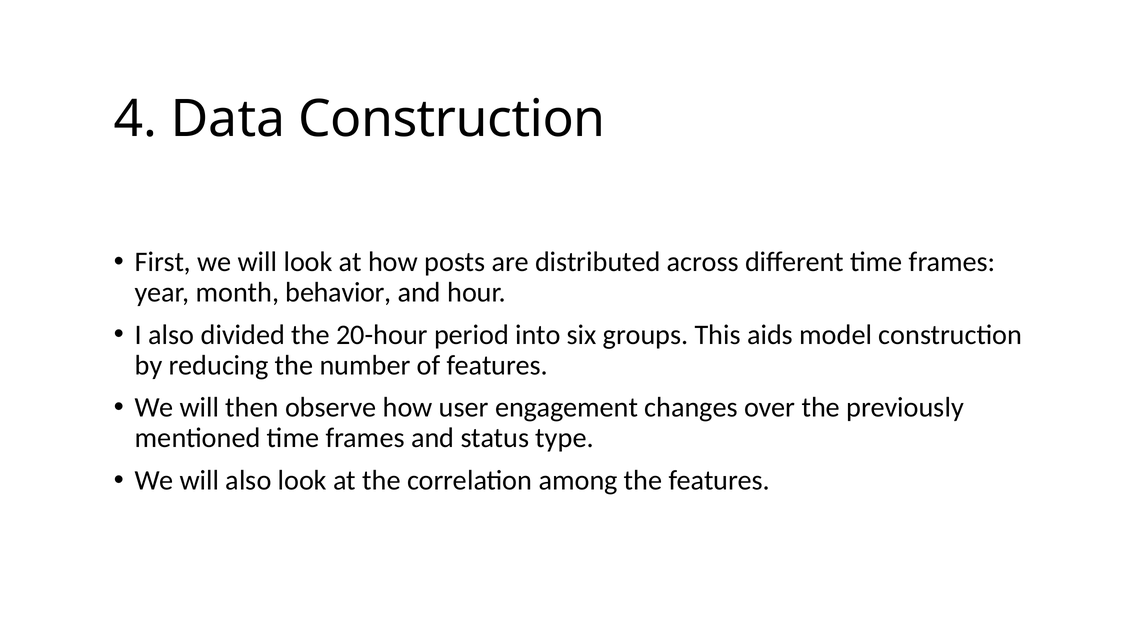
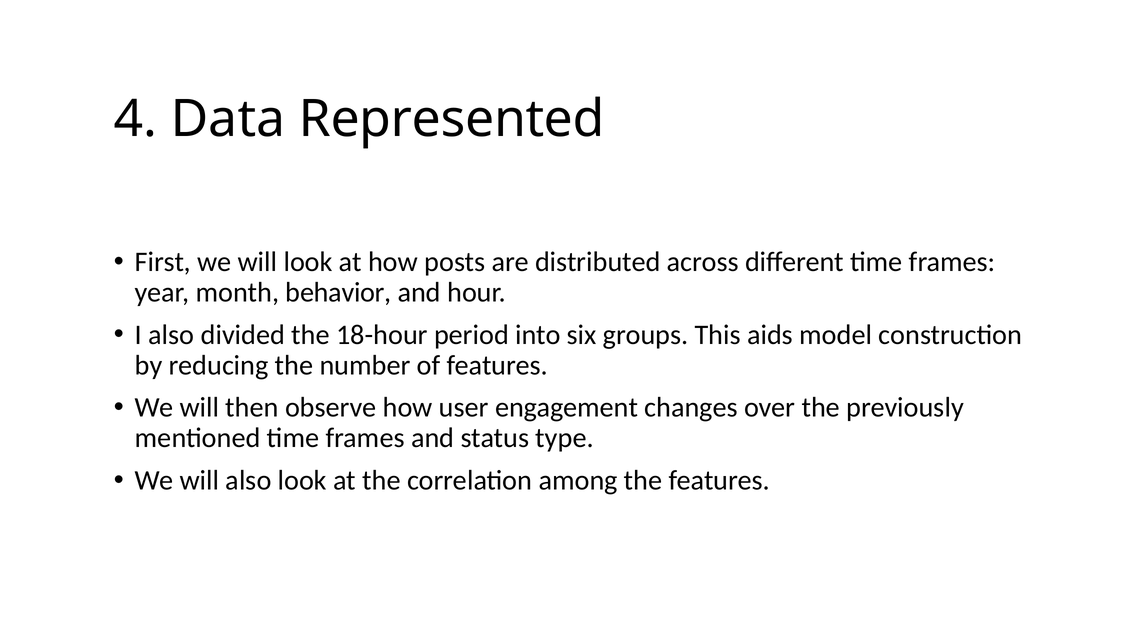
Data Construction: Construction -> Represented (452, 119)
20-hour: 20-hour -> 18-hour (382, 334)
